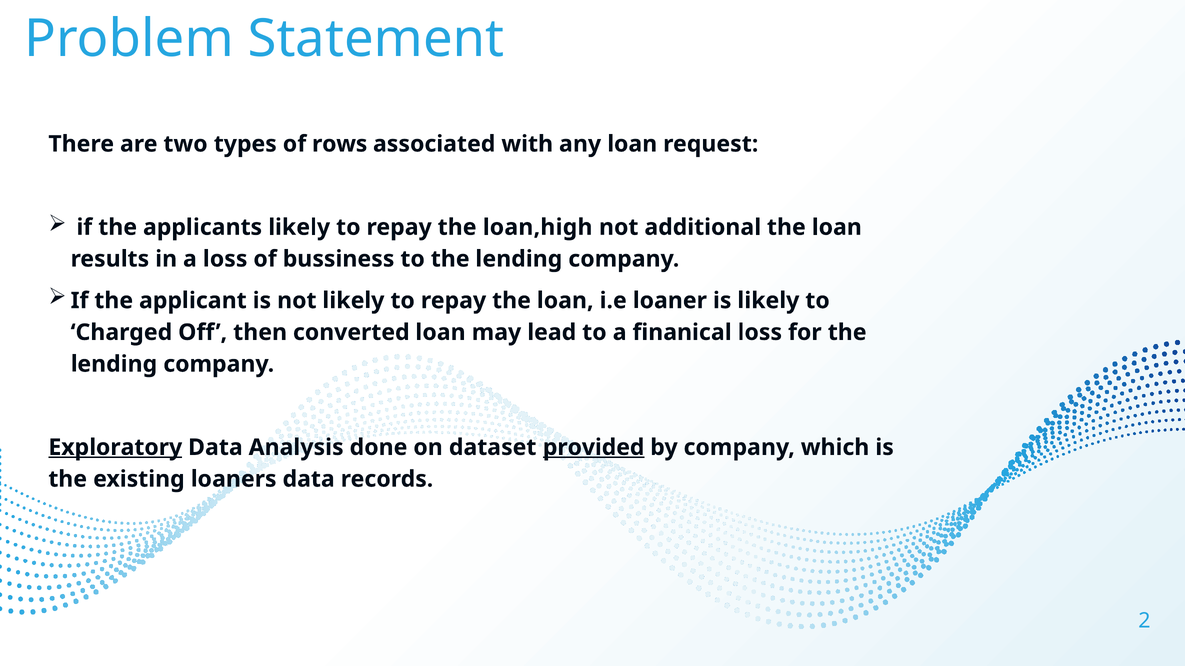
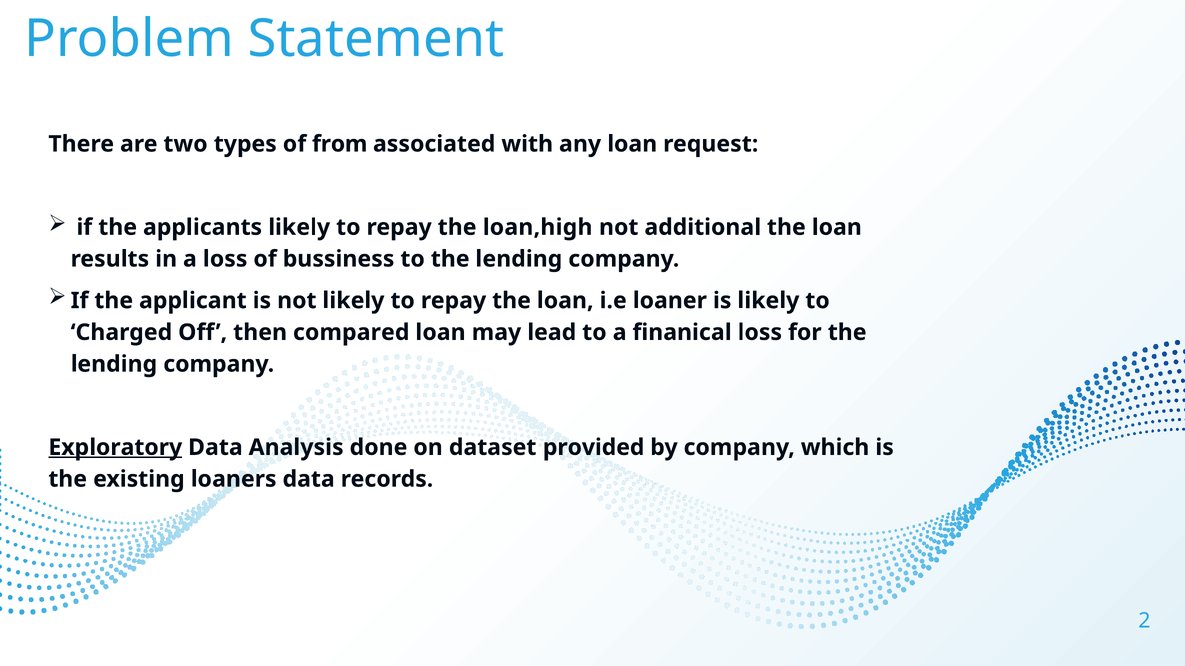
rows: rows -> from (340, 144)
converted: converted -> compared (351, 333)
provided underline: present -> none (594, 448)
